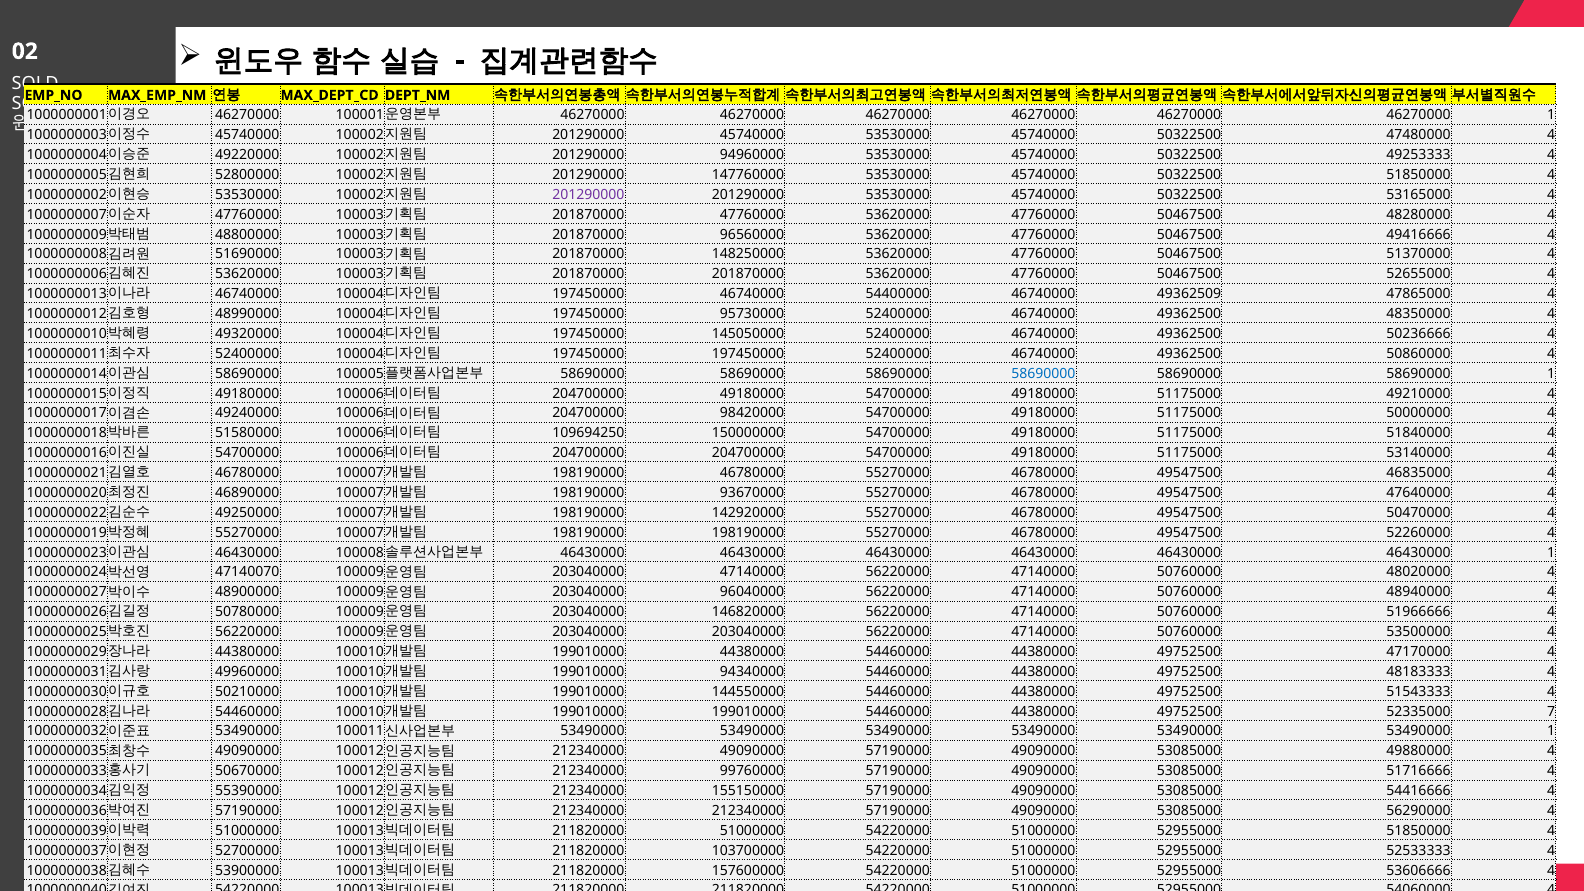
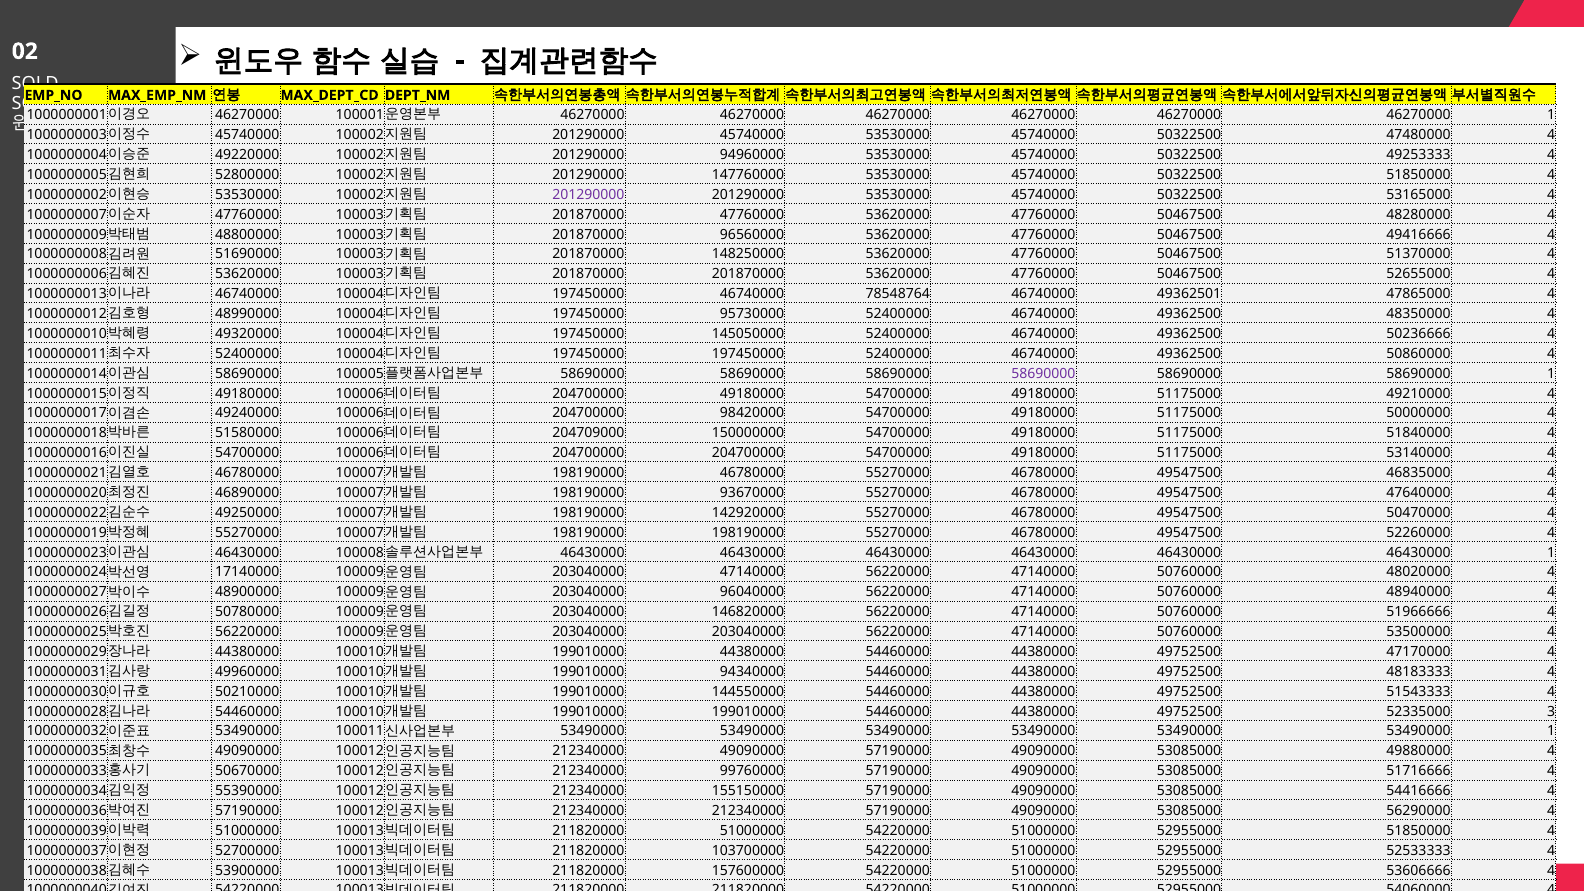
54400000: 54400000 -> 78548764 (898, 294)
49362509: 49362509 -> 49362501 (1189, 294)
58690000 colour: blue -> purple (1043, 374)
109694250: 109694250 -> 204709000 (588, 433)
47140070: 47140070 -> 17140000 (247, 572)
7: 7 -> 3 (1551, 711)
